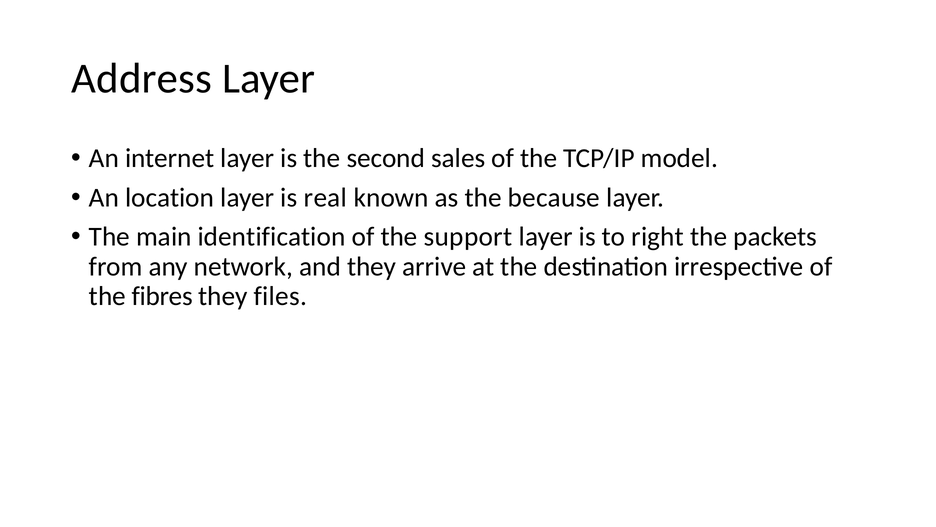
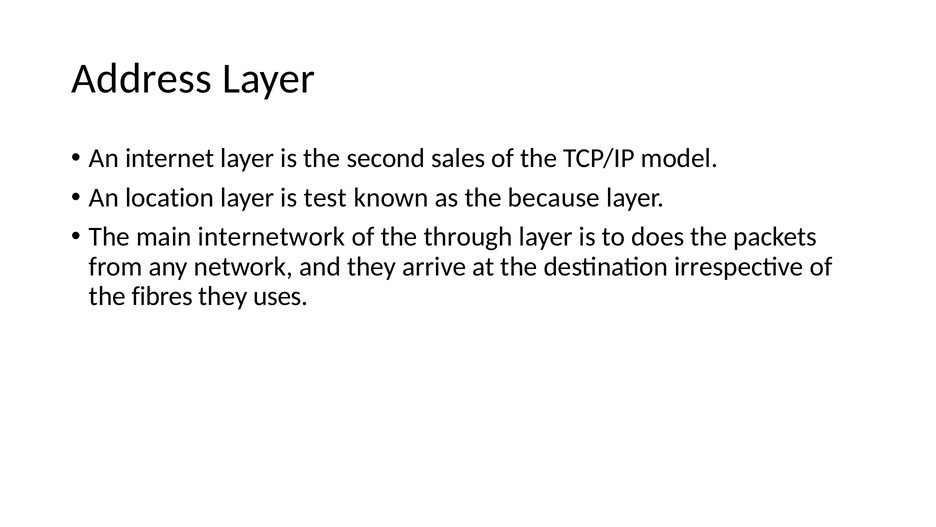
real: real -> test (325, 197)
identification: identification -> internetwork (271, 237)
support: support -> through (468, 237)
right: right -> does (658, 237)
files: files -> uses (281, 296)
